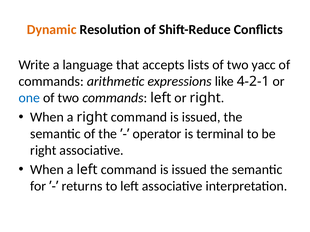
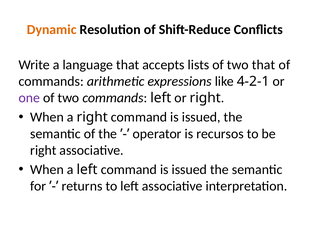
two yacc: yacc -> that (264, 65)
one colour: blue -> purple (29, 98)
terminal: terminal -> recursos (220, 134)
